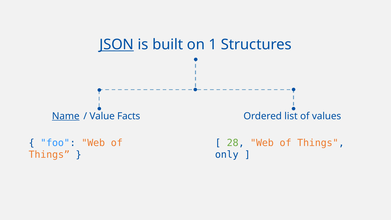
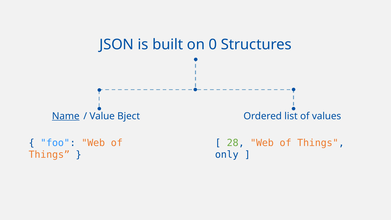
JSON underline: present -> none (117, 45)
1: 1 -> 0 (213, 45)
Facts: Facts -> Bject (129, 116)
